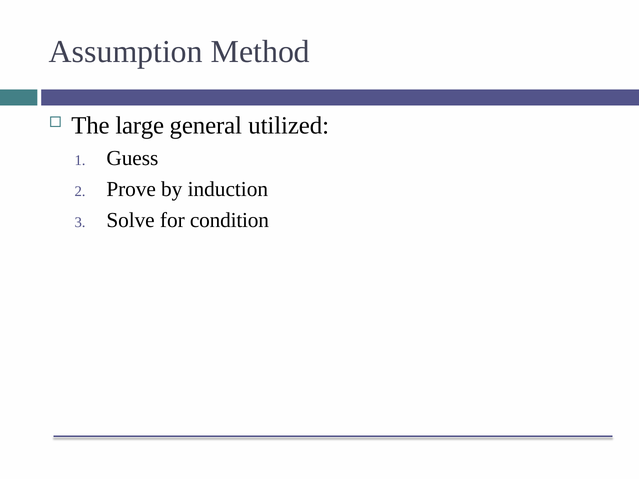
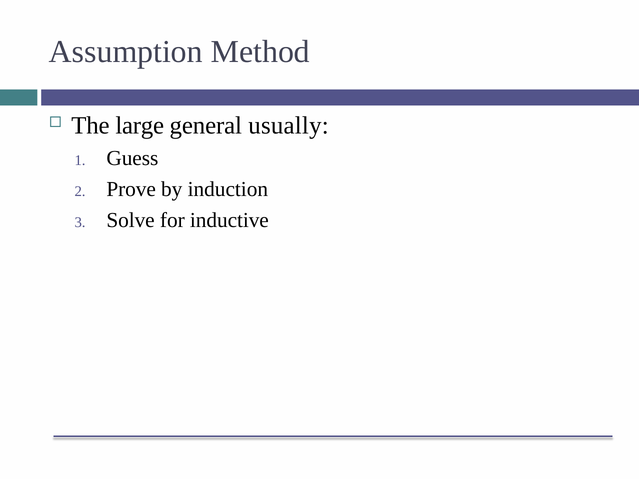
utilized: utilized -> usually (289, 125)
condition: condition -> inductive (229, 220)
